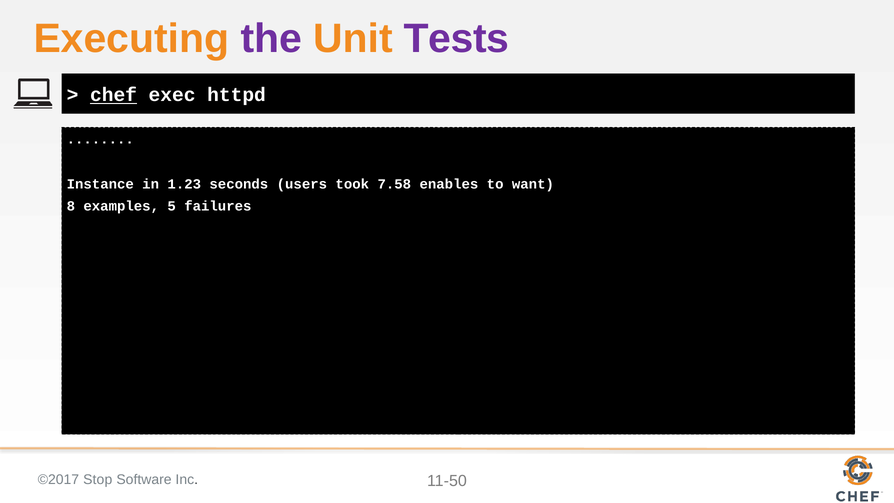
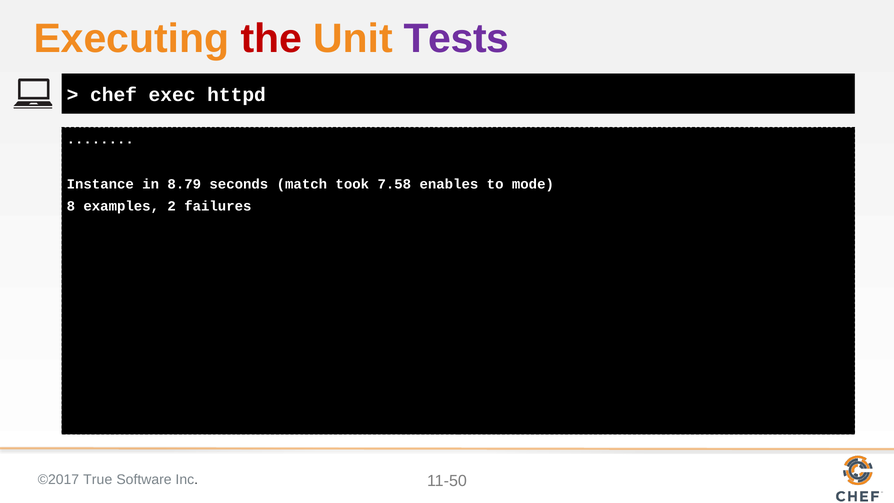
the colour: purple -> red (271, 39)
chef underline: present -> none (114, 95)
1.23: 1.23 -> 8.79 (184, 184)
users: users -> match (302, 184)
want: want -> mode (533, 184)
5: 5 -> 2 (172, 206)
Stop: Stop -> True (98, 479)
